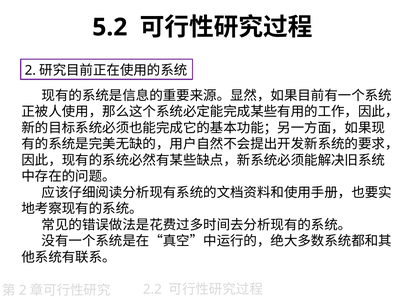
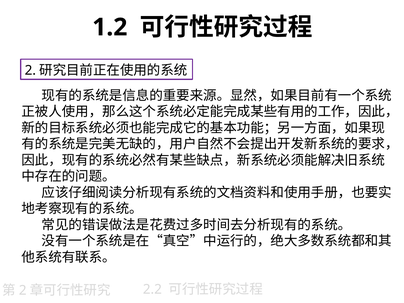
5.2: 5.2 -> 1.2 (110, 27)
